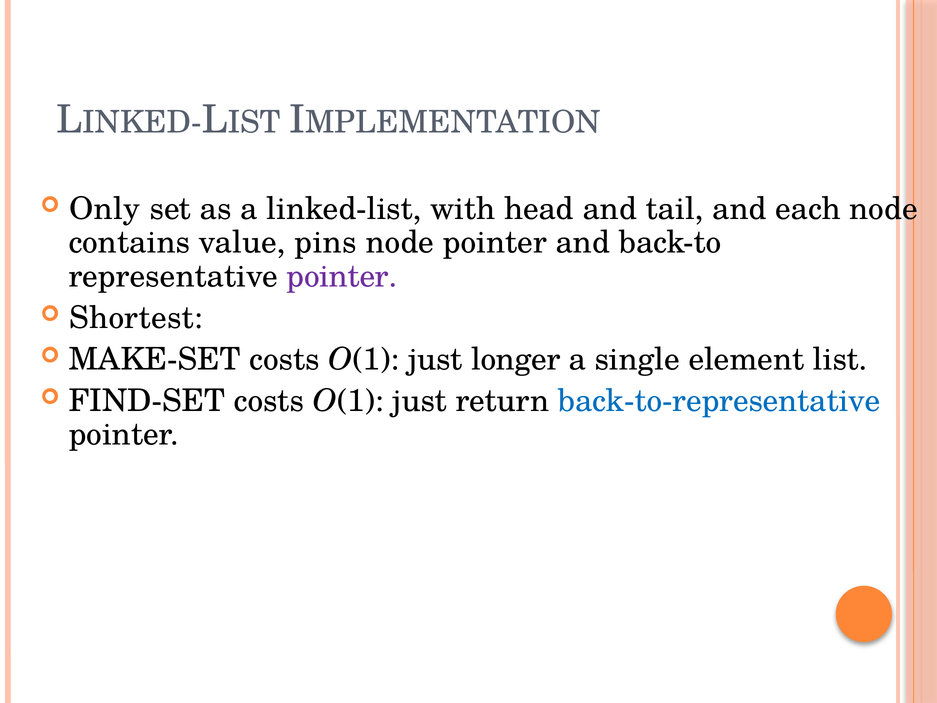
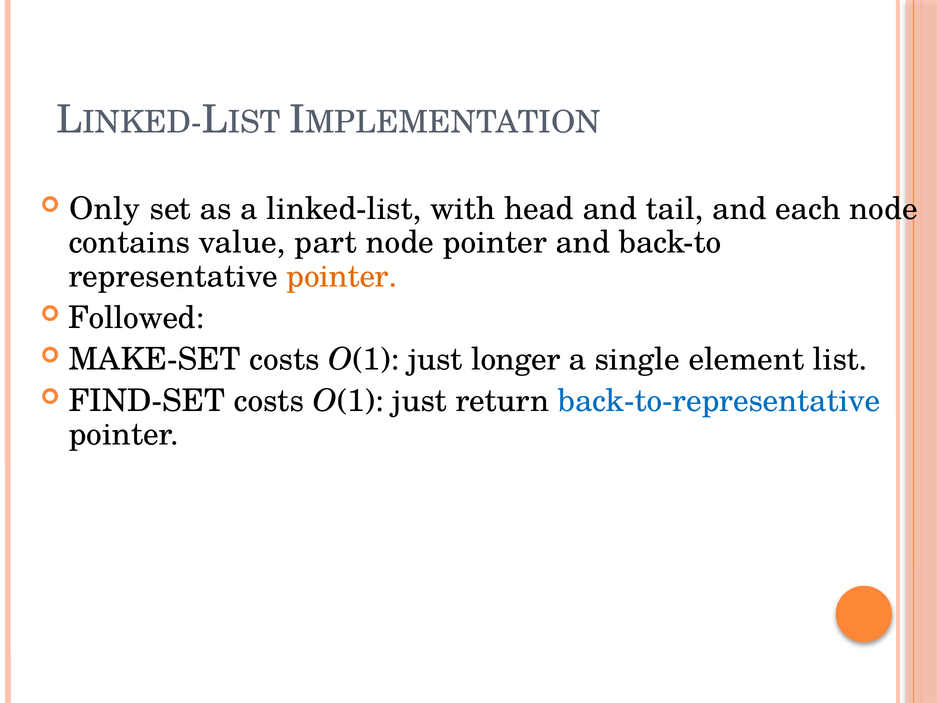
pins: pins -> part (326, 242)
pointer colour: purple -> orange (342, 276)
Shortest: Shortest -> Followed (136, 318)
